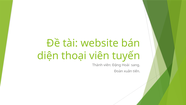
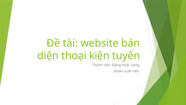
thoại viên: viên -> kiện (99, 56)
